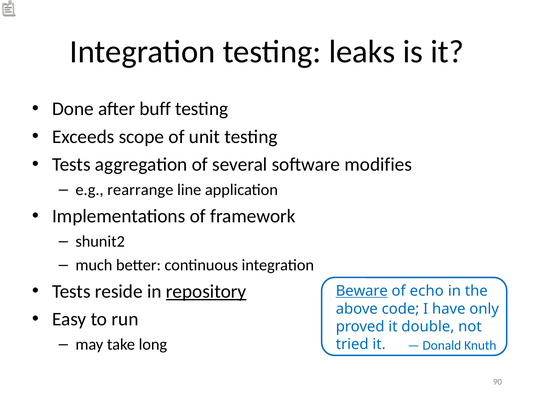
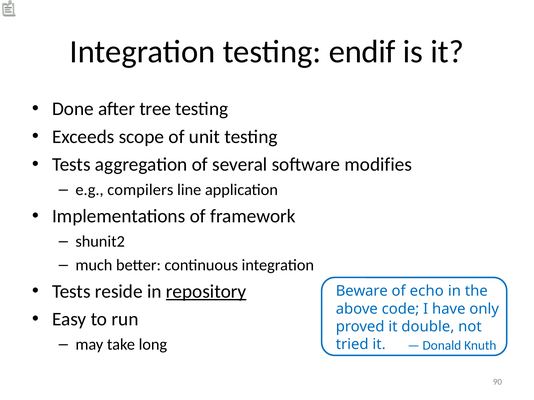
leaks: leaks -> endif (362, 52)
buff: buff -> tree (155, 109)
rearrange: rearrange -> compilers (140, 190)
Beware underline: present -> none (362, 291)
